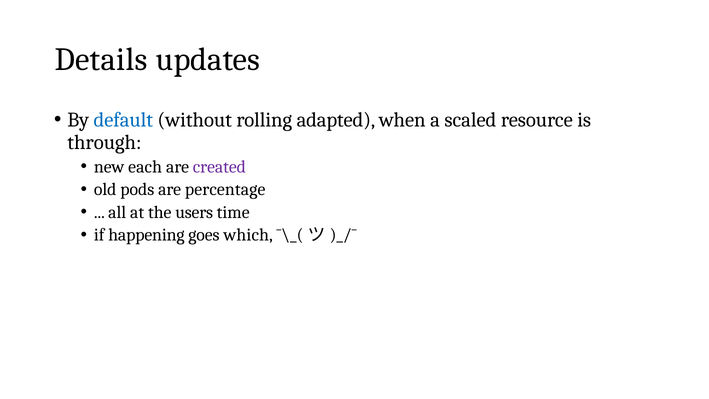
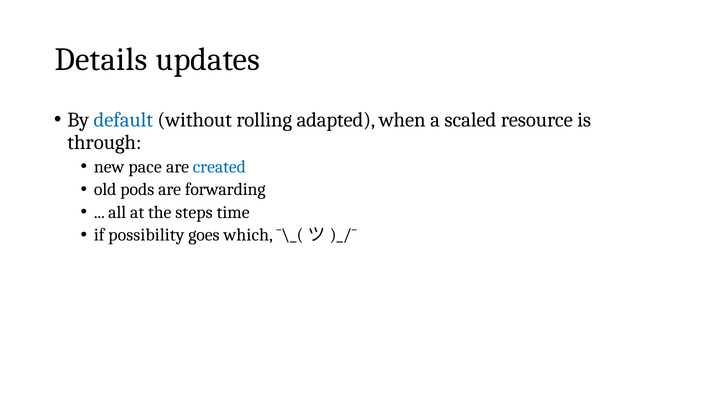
each: each -> pace (145, 167)
created colour: purple -> blue (219, 167)
percentage: percentage -> forwarding (225, 189)
users: users -> steps (194, 212)
happening: happening -> possibility (146, 235)
